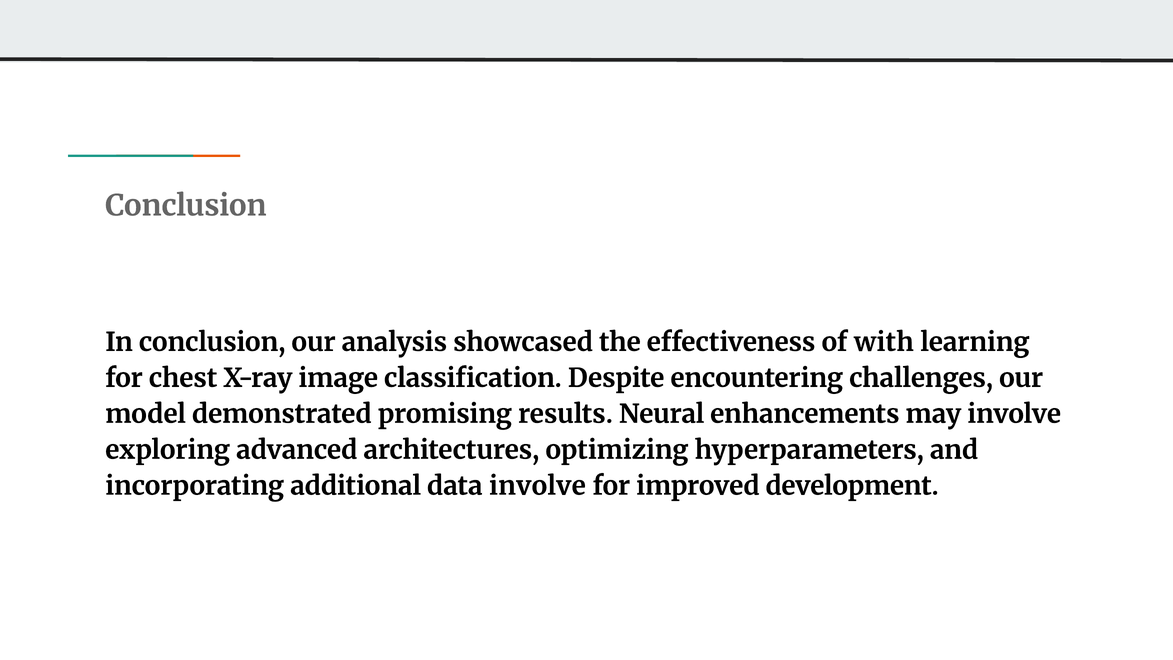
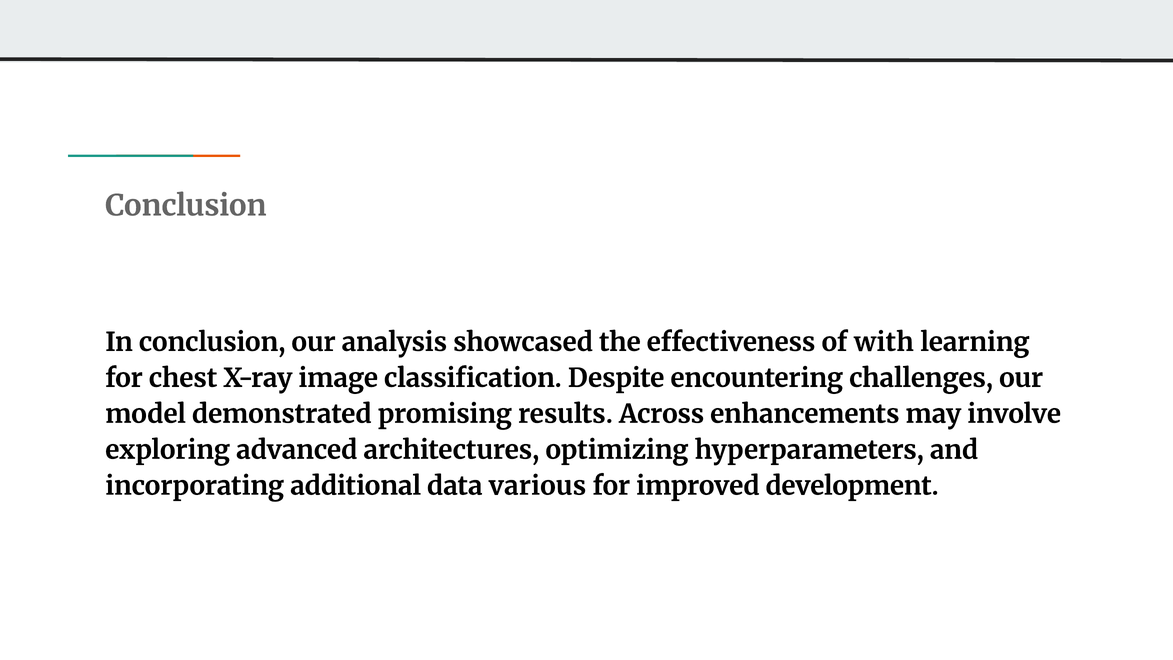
Neural: Neural -> Across (662, 414)
data involve: involve -> various (537, 486)
